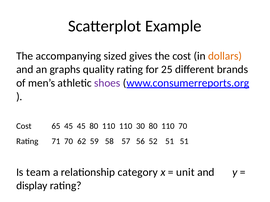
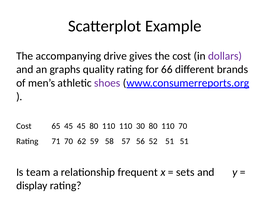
sized: sized -> drive (115, 56)
dollars colour: orange -> purple (225, 56)
25: 25 -> 66 (167, 70)
category: category -> frequent (138, 173)
unit: unit -> sets (185, 173)
